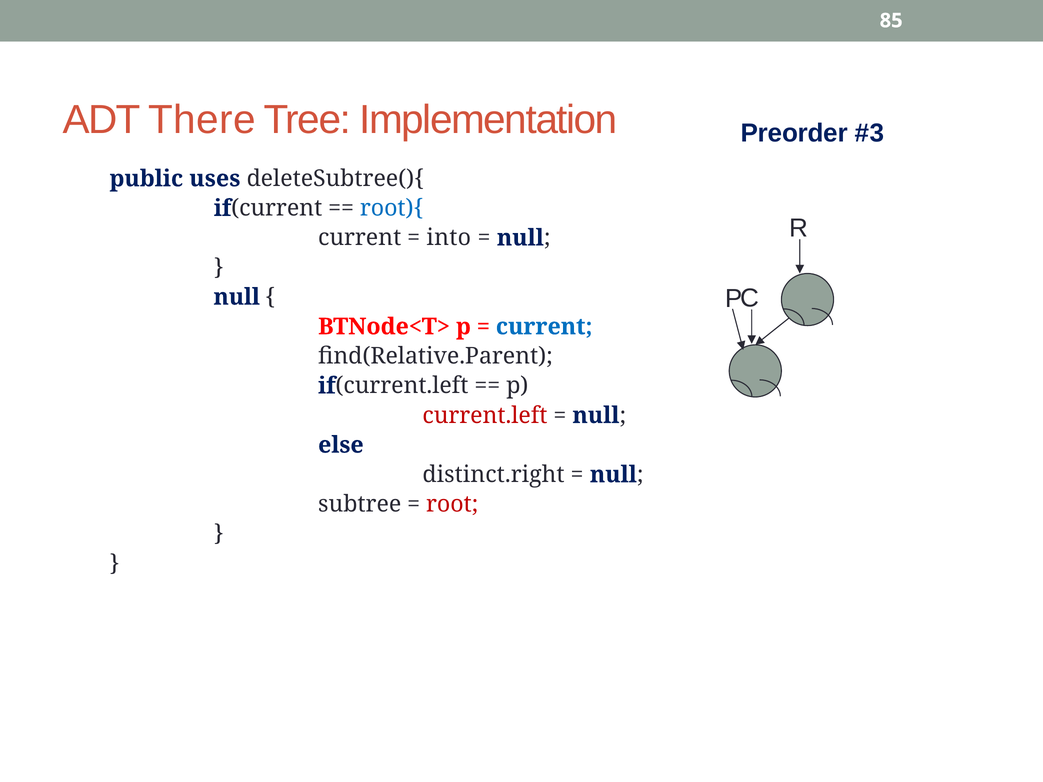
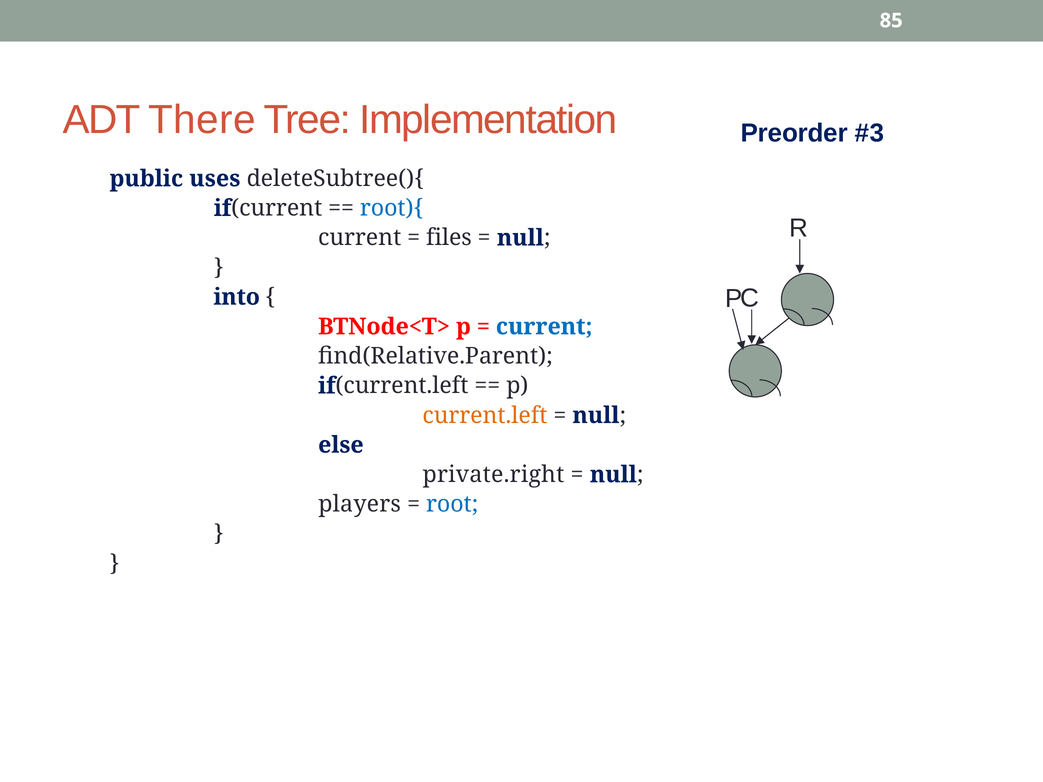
into: into -> files (449, 238)
null: null -> into (237, 297)
current.left colour: red -> orange (485, 416)
distinct.right: distinct.right -> private.right (493, 475)
subtree: subtree -> players (360, 504)
root colour: red -> blue (452, 504)
